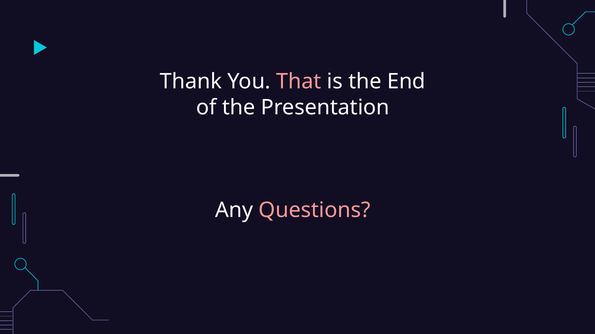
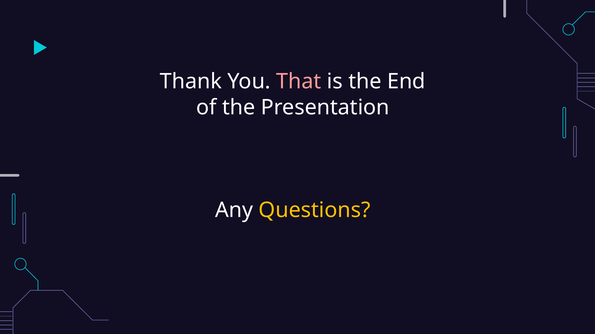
Questions colour: pink -> yellow (315, 211)
